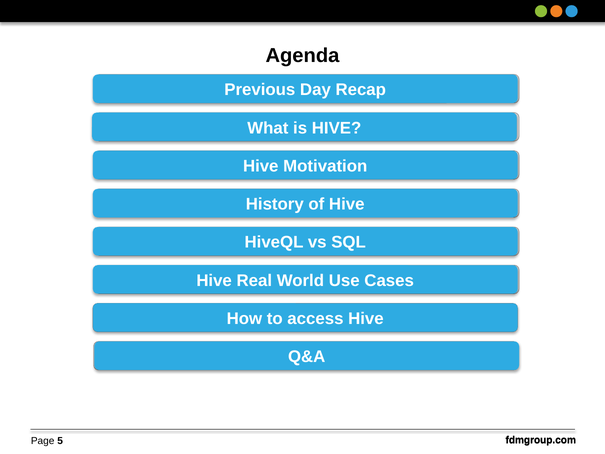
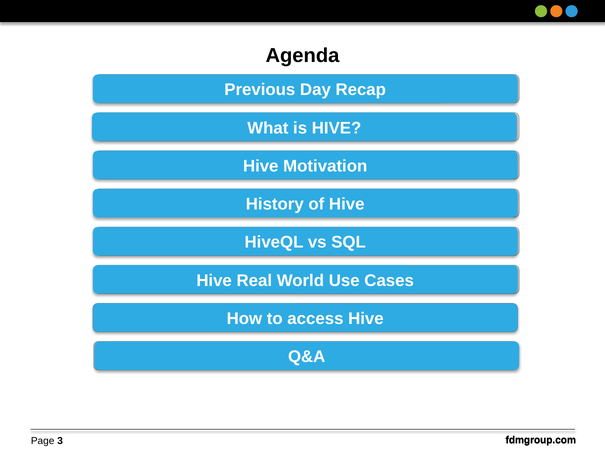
5: 5 -> 3 (60, 441)
